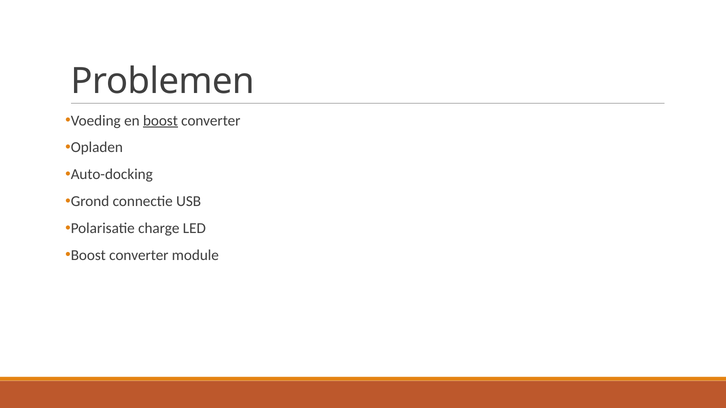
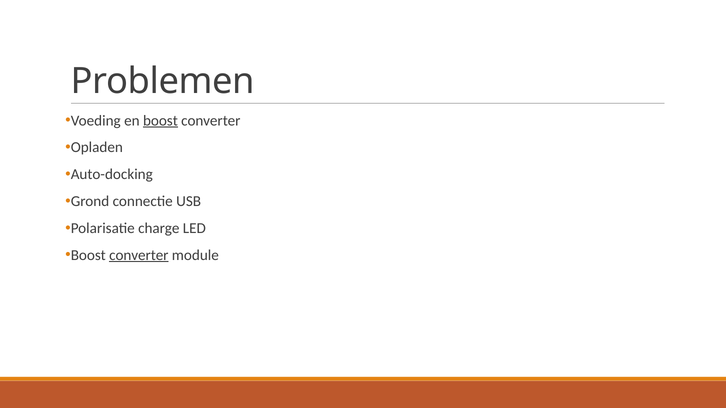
converter underline: none -> present (139, 255)
